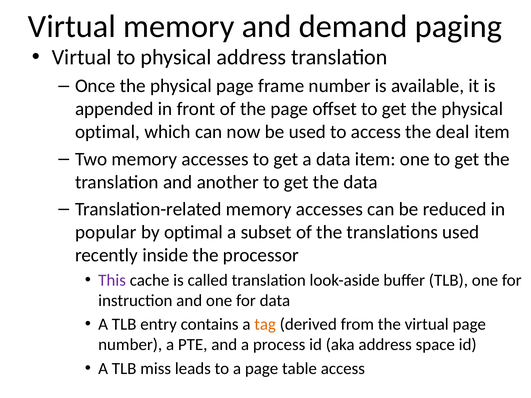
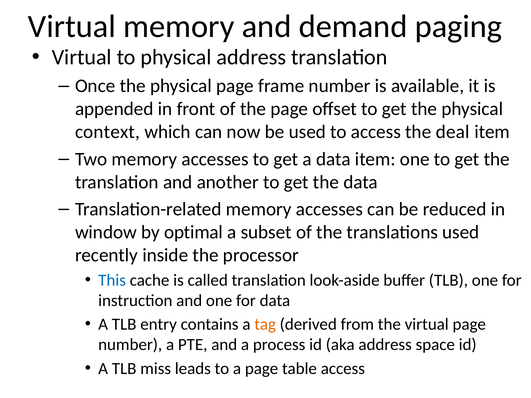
optimal: optimal -> context (107, 132)
popular: popular -> window (106, 232)
This colour: purple -> blue (112, 280)
